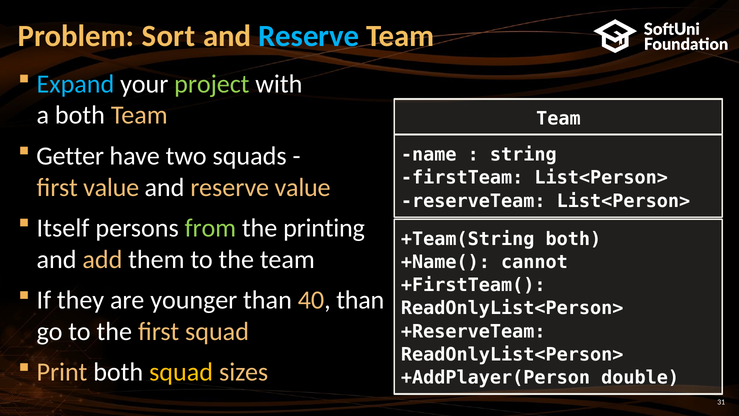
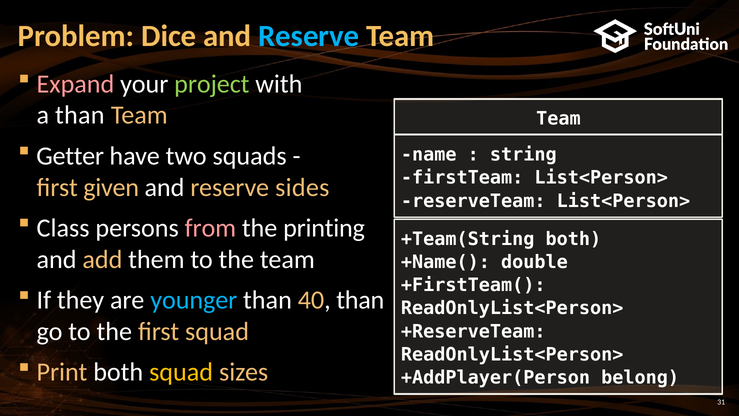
Sort: Sort -> Dice (169, 36)
Expand colour: light blue -> pink (75, 84)
a both: both -> than (80, 115)
first value: value -> given (111, 187)
reserve value: value -> sides (302, 187)
Itself: Itself -> Class (63, 228)
from colour: light green -> pink (210, 228)
cannot: cannot -> double (534, 262)
younger colour: white -> light blue (194, 300)
double: double -> belong (640, 377)
